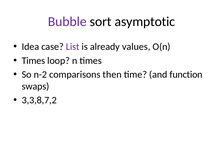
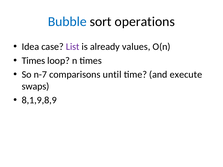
Bubble colour: purple -> blue (67, 22)
asymptotic: asymptotic -> operations (145, 22)
n-2: n-2 -> n-7 (40, 75)
then: then -> until (112, 75)
function: function -> execute (186, 75)
3,3,8,7,2: 3,3,8,7,2 -> 8,1,9,8,9 (39, 100)
